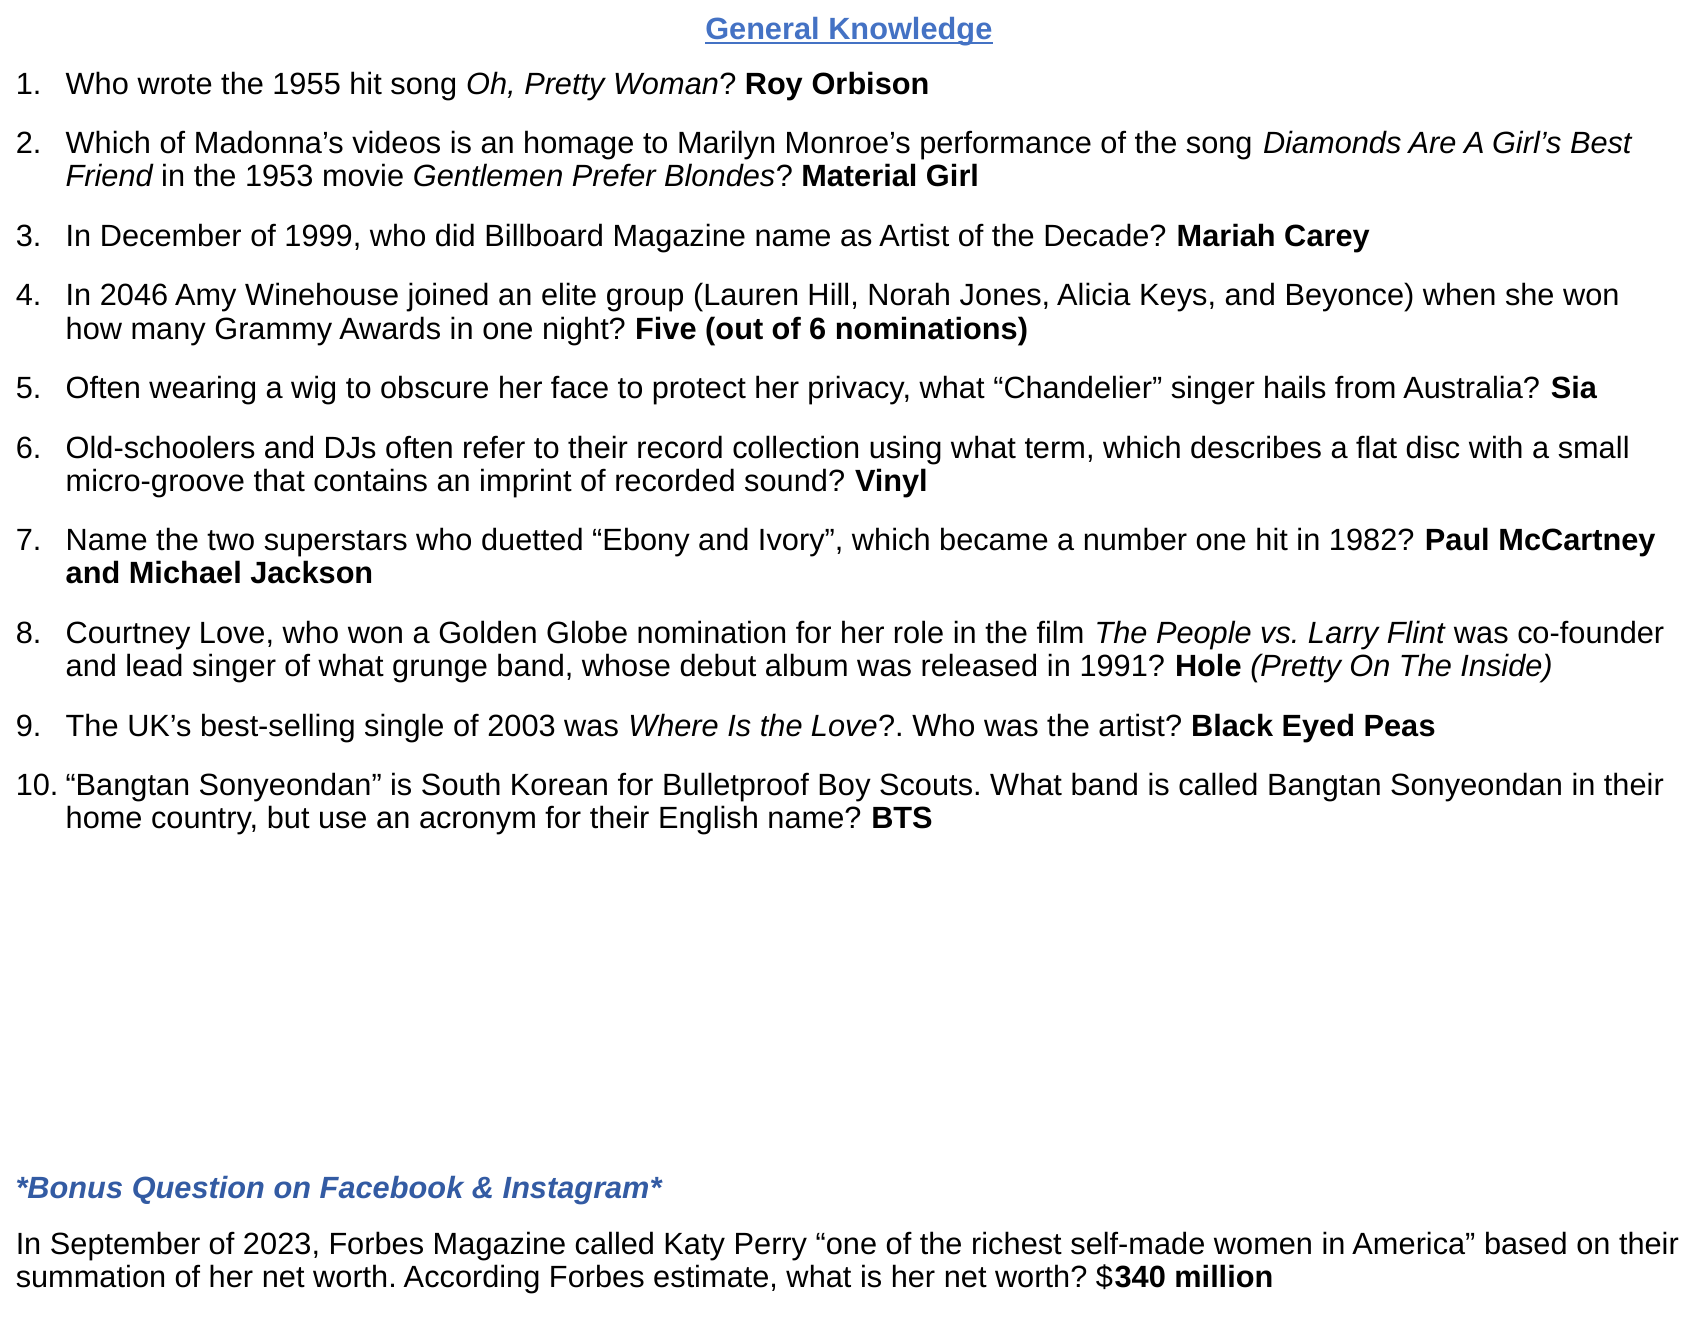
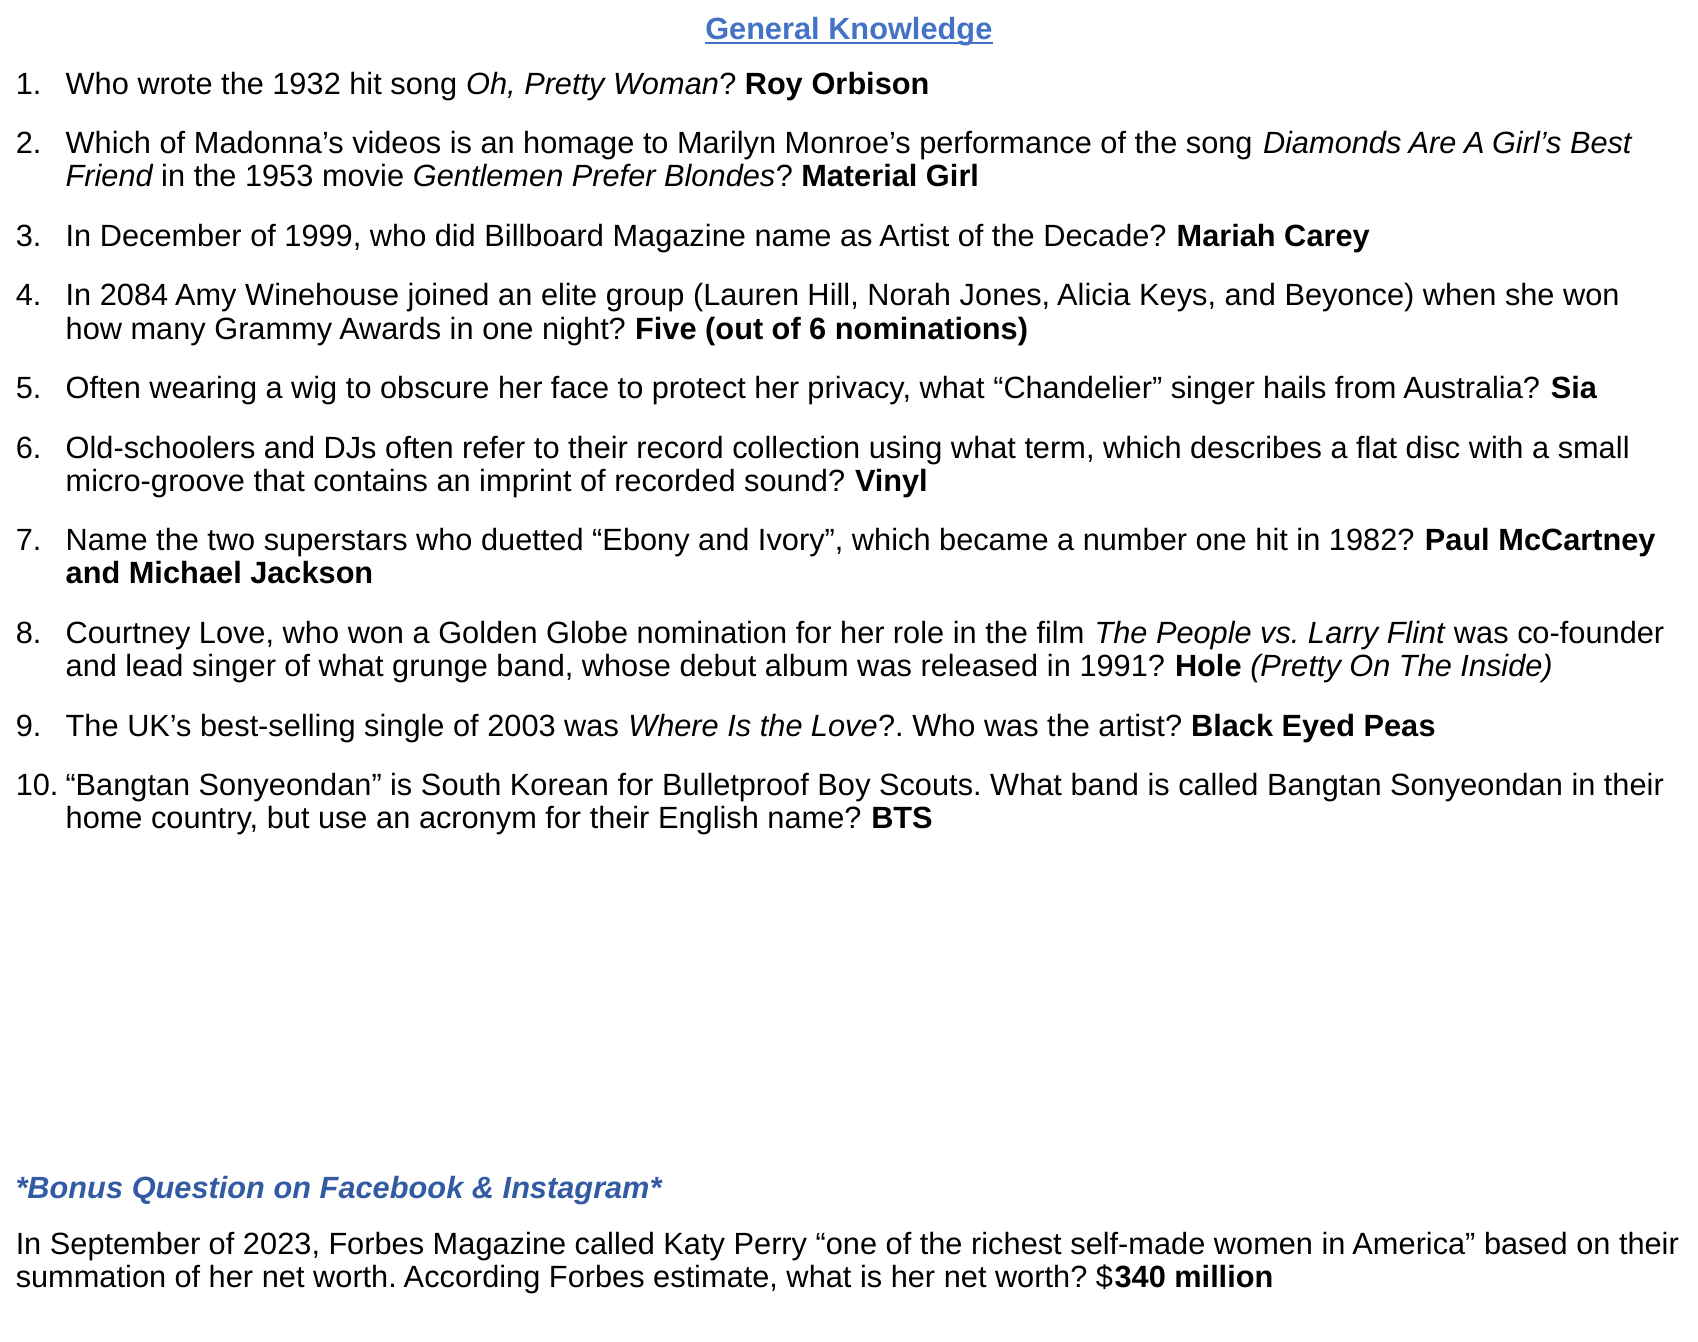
1955: 1955 -> 1932 (307, 84)
2046: 2046 -> 2084 (134, 296)
